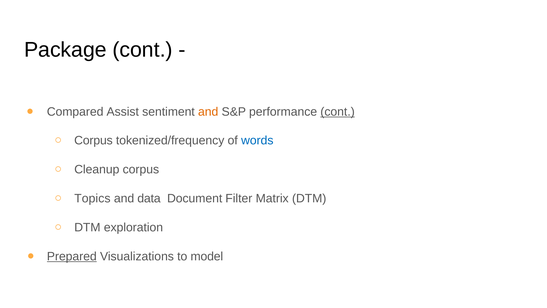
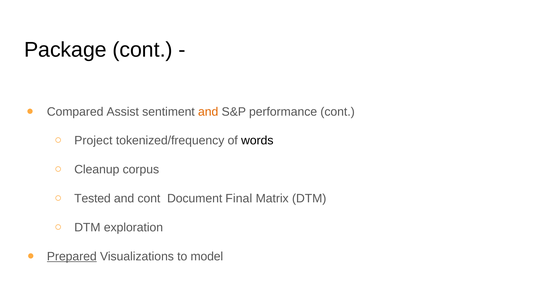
cont underline: present -> none (338, 112)
Corpus: Corpus -> Project (93, 140)
words colour: blue -> black (257, 140)
Topics: Topics -> Tested (92, 198)
and data: data -> cont (149, 198)
Filter: Filter -> Final (239, 198)
